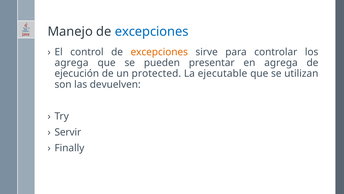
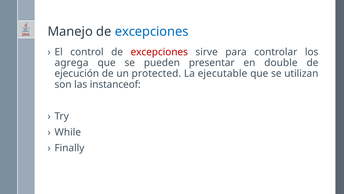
excepciones colour: orange -> red (159, 52)
en agrega: agrega -> double (281, 63)
devuelven: devuelven -> instanceof (115, 84)
Servir: Servir -> While (68, 132)
